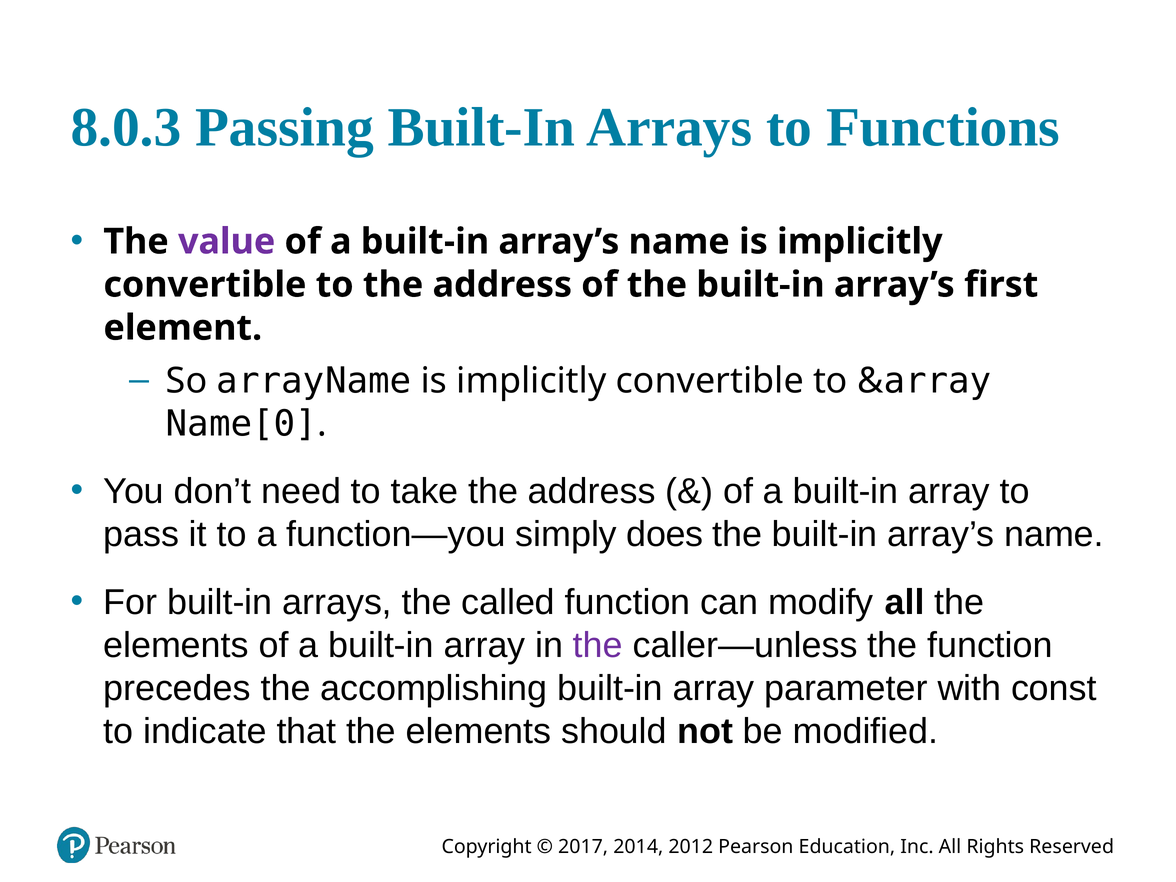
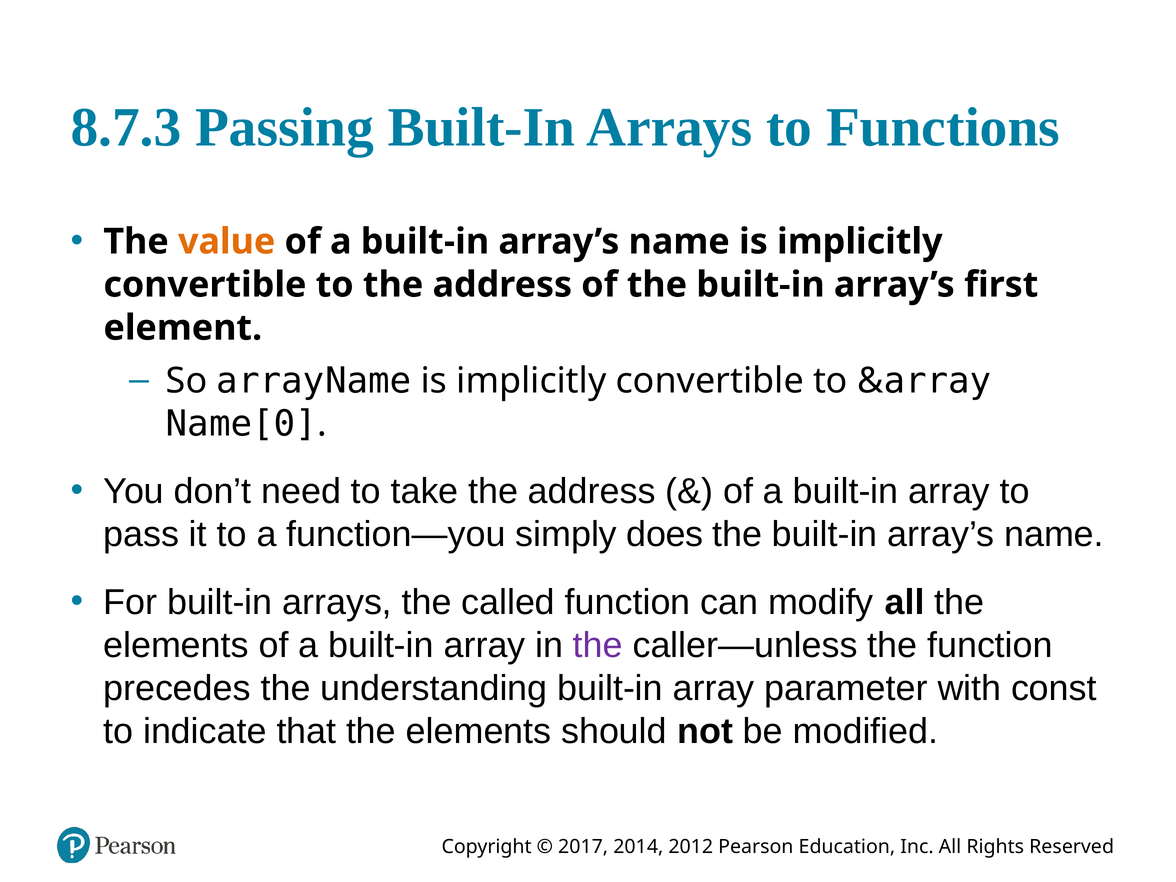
8.0.3: 8.0.3 -> 8.7.3 (126, 128)
value colour: purple -> orange (227, 242)
accomplishing: accomplishing -> understanding (434, 688)
